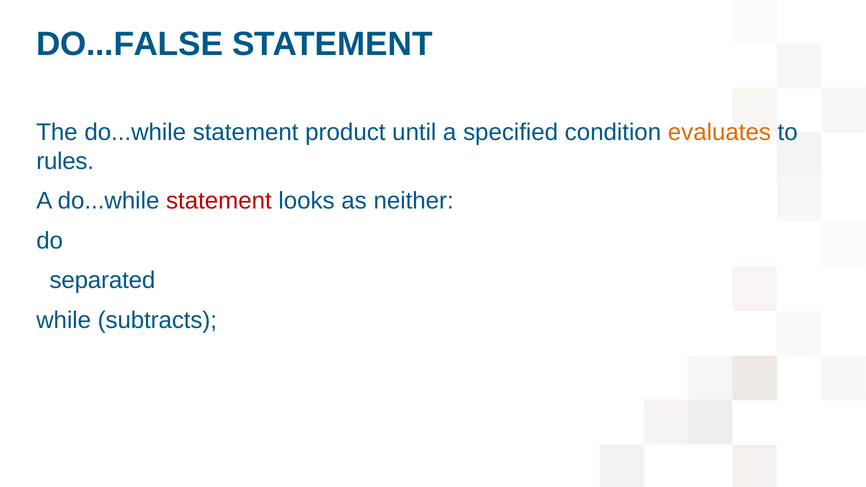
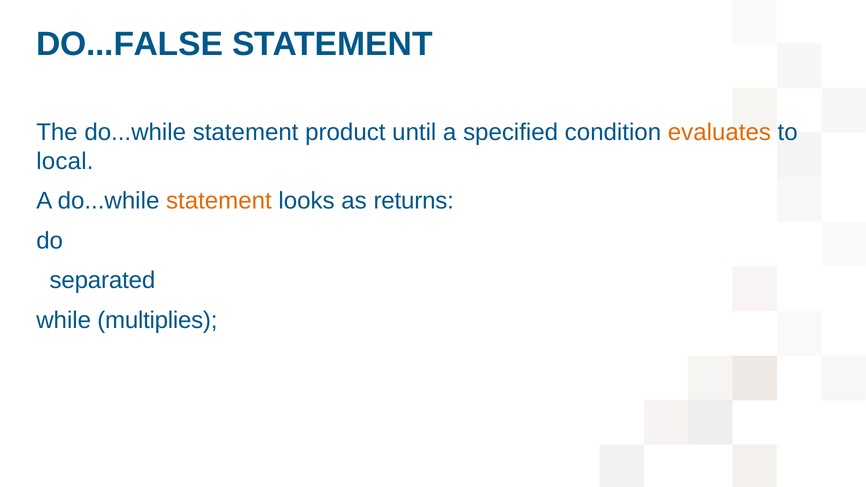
rules: rules -> local (65, 161)
statement colour: red -> orange (219, 201)
neither: neither -> returns (414, 201)
subtracts: subtracts -> multiplies (157, 320)
